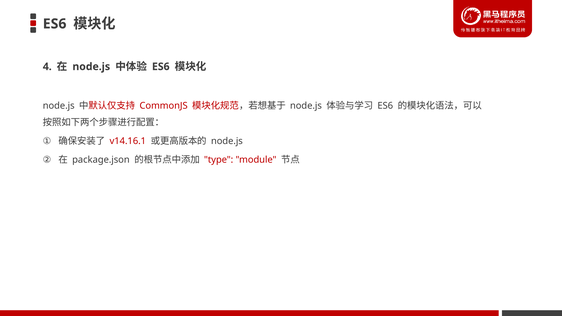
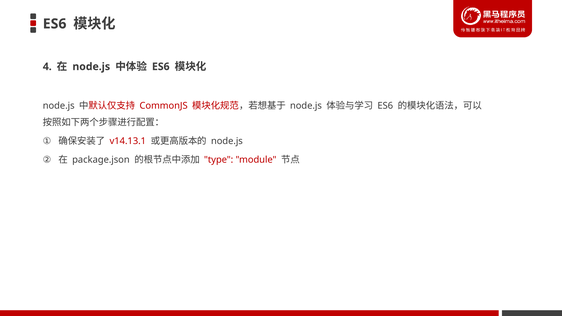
v14.16.1: v14.16.1 -> v14.13.1 (128, 141)
